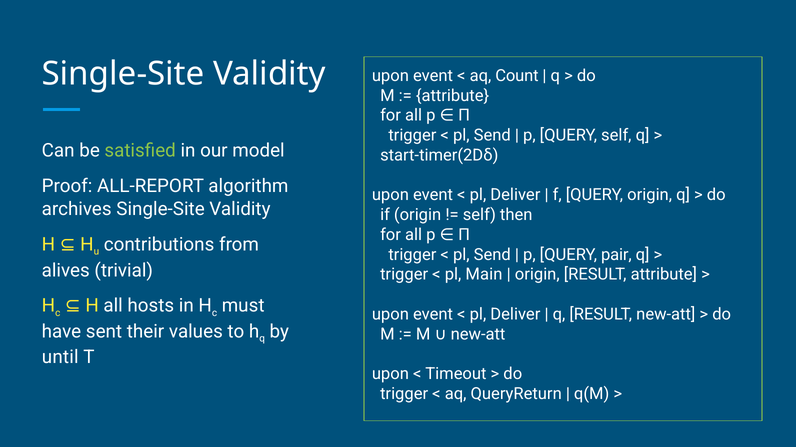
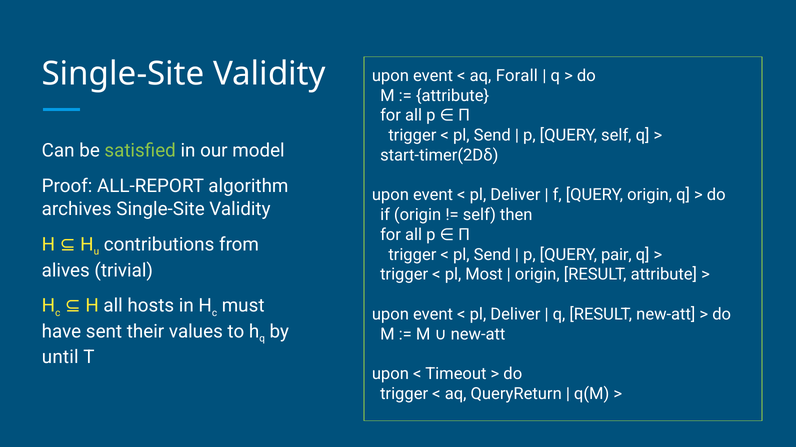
Count: Count -> Forall (517, 76)
Main: Main -> Most (484, 275)
